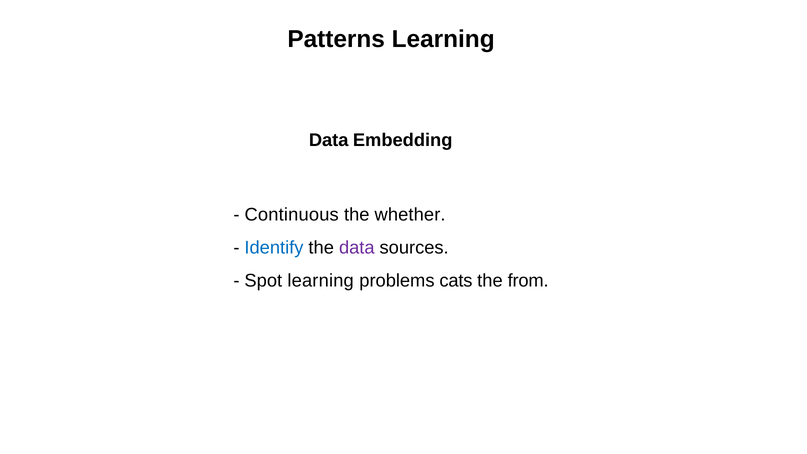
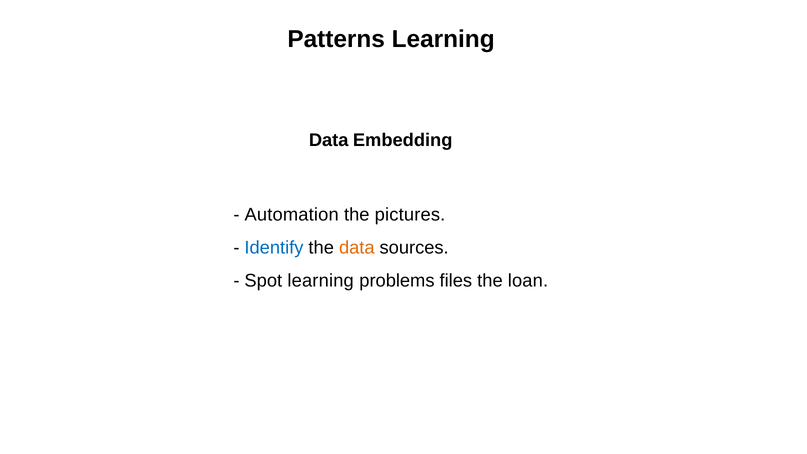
Continuous: Continuous -> Automation (292, 215)
whether: whether -> pictures (410, 215)
data colour: purple -> orange (357, 248)
cats: cats -> files (456, 281)
from: from -> loan (528, 281)
